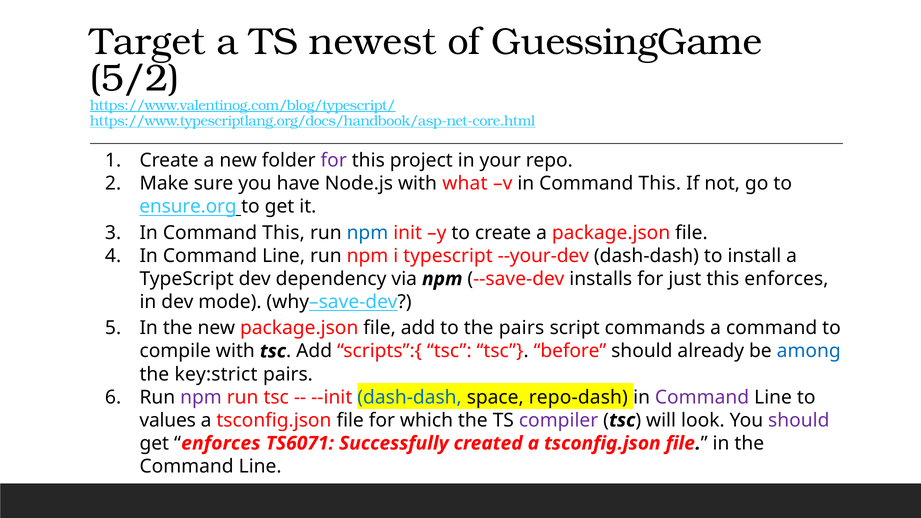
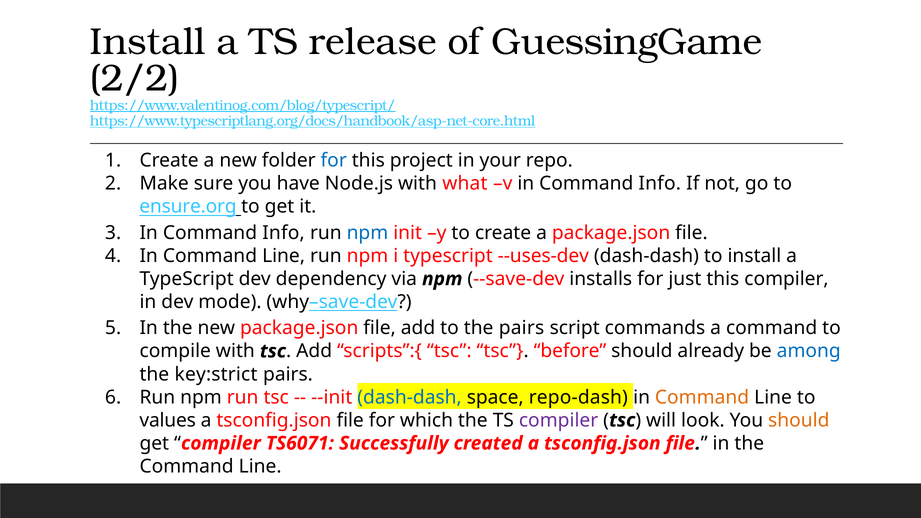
Target: Target -> Install (148, 42)
newest: newest -> release (373, 42)
5/2: 5/2 -> 2/2 (135, 78)
for colour: purple -> blue (334, 161)
v in Command This: This -> Info (660, 184)
This: This -> Info (284, 233)
--your-dev: --your-dev -> --uses-dev (543, 256)
this enforces: enforces -> compiler (786, 279)
npm colour: purple -> black (201, 397)
Command colour: purple -> orange (702, 397)
should colour: purple -> orange (799, 420)
enforces: enforces -> compiler (221, 443)
